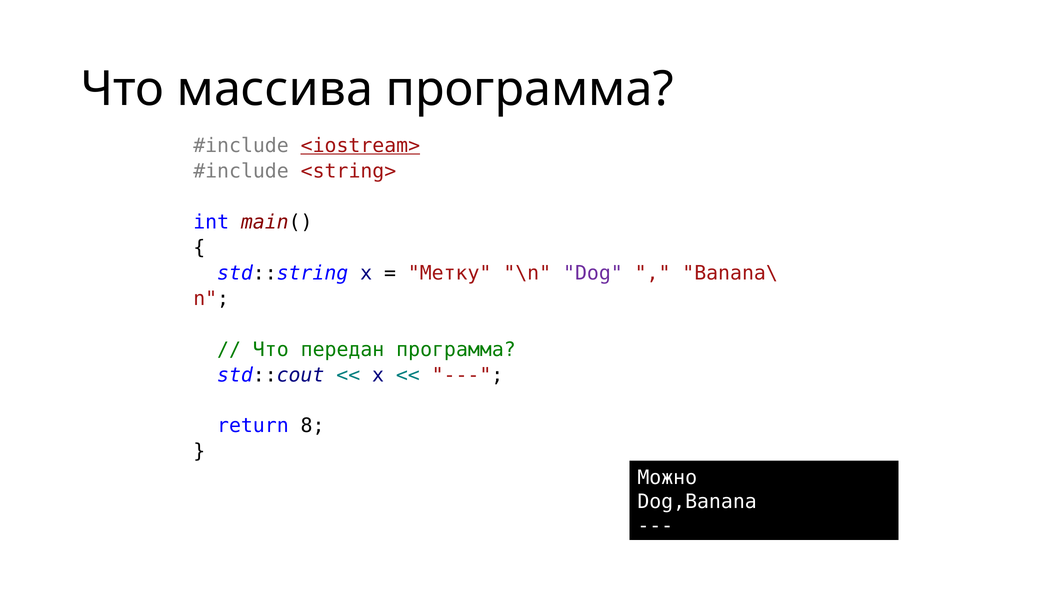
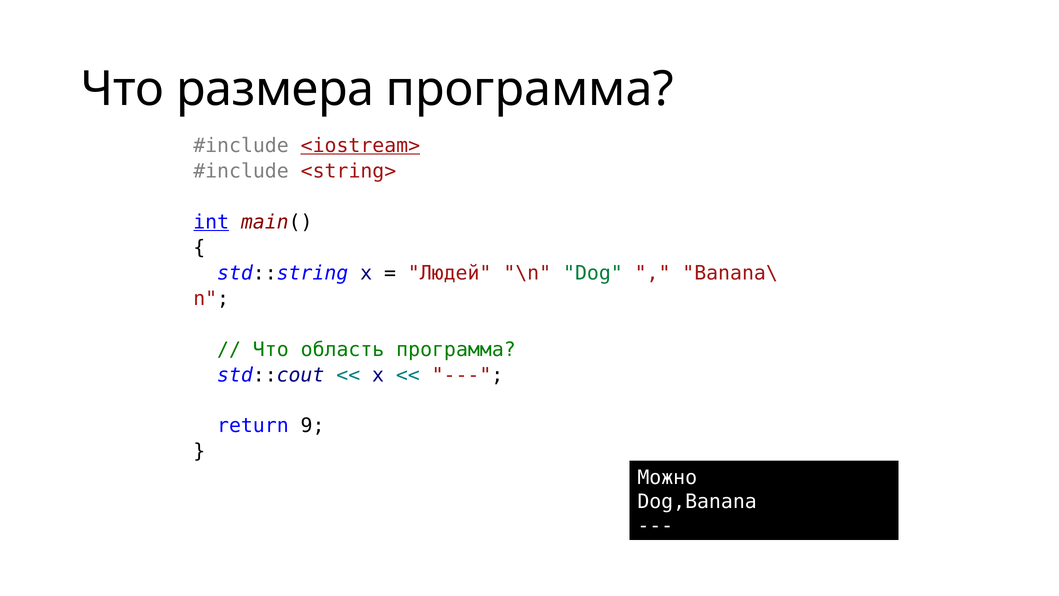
массива: массива -> размера (275, 89)
int underline: none -> present (211, 222)
Метку: Метку -> Людей (450, 273)
Dog colour: purple -> green (593, 273)
передан: передан -> область (342, 349)
8: 8 -> 9 (313, 426)
